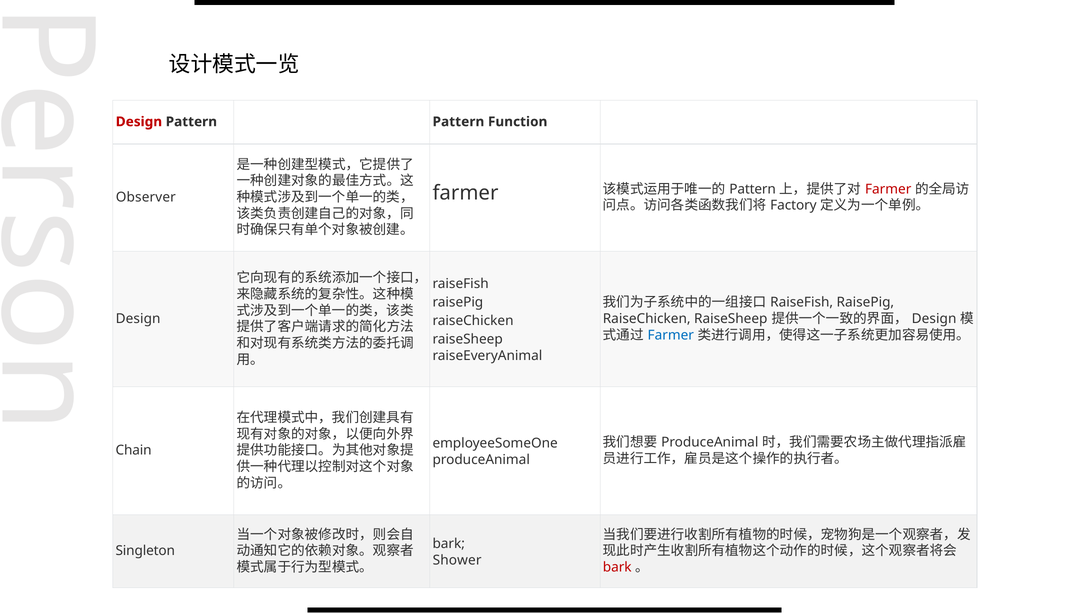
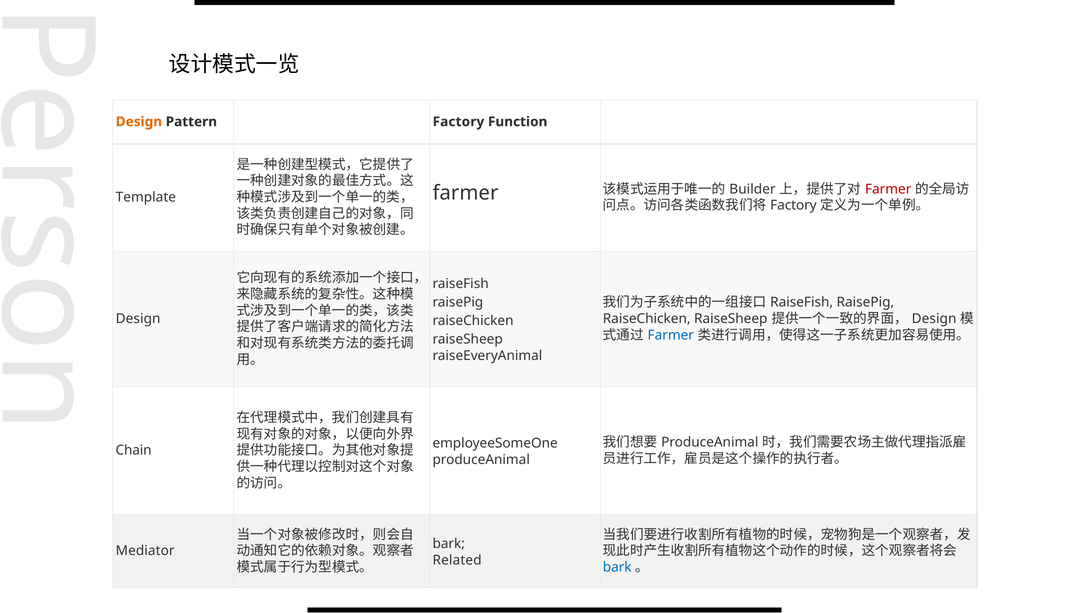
Design colour: red -> orange (139, 122)
Pattern Pattern: Pattern -> Factory (458, 122)
Pattern: Pattern -> Builder (752, 189)
Observer: Observer -> Template (146, 197)
Singleton: Singleton -> Mediator (145, 551)
Shower: Shower -> Related (457, 560)
bark colour: red -> blue (617, 567)
